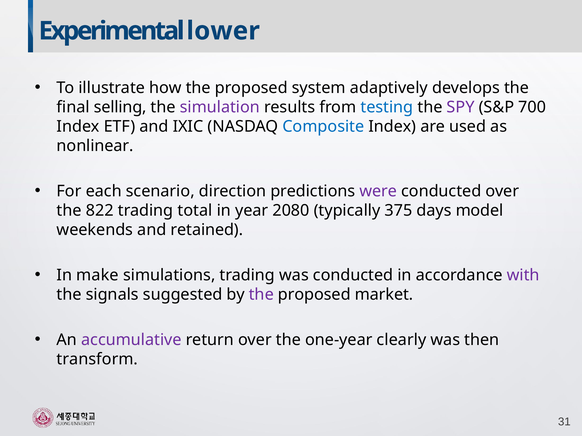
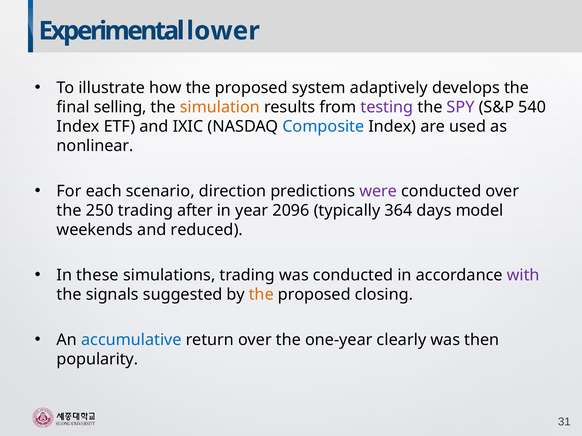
simulation colour: purple -> orange (220, 107)
testing colour: blue -> purple (387, 107)
700: 700 -> 540 (532, 107)
822: 822 -> 250 (100, 211)
total: total -> after (195, 211)
2080: 2080 -> 2096 (291, 211)
375: 375 -> 364 (398, 211)
retained: retained -> reduced (207, 230)
make: make -> these (98, 275)
the colour: purple -> orange (261, 295)
market: market -> closing (384, 295)
accumulative colour: purple -> blue (131, 340)
transform: transform -> popularity (97, 360)
